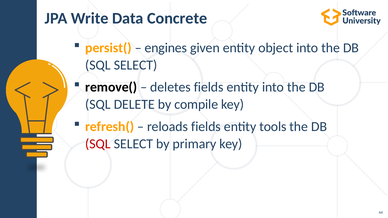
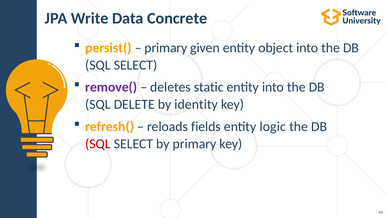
engines: engines -> primary (166, 48)
remove( colour: black -> purple (111, 87)
deletes fields: fields -> static (209, 87)
compile: compile -> identity (196, 104)
tools: tools -> logic (273, 127)
